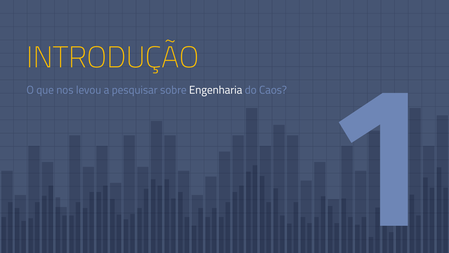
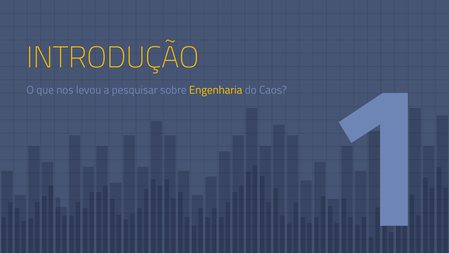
Engenharia colour: white -> yellow (216, 90)
